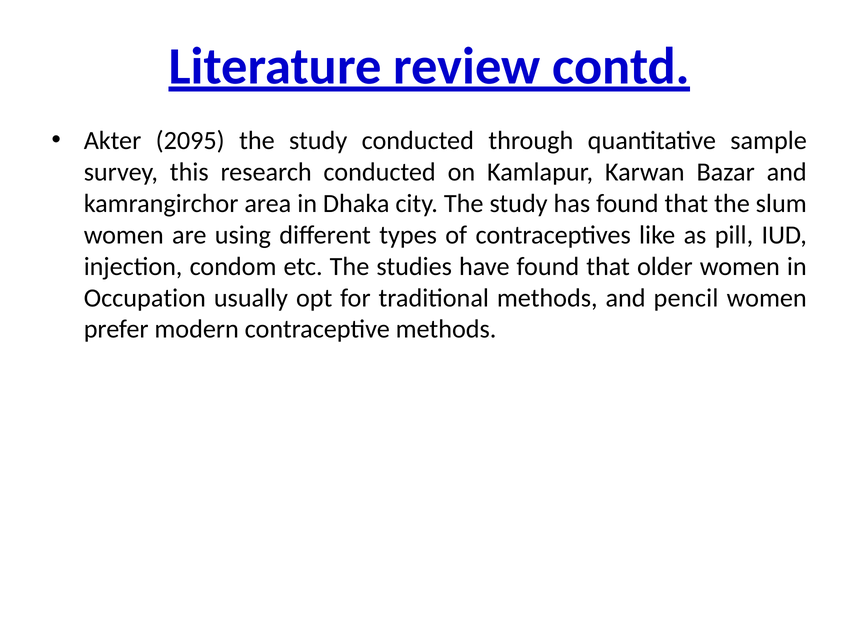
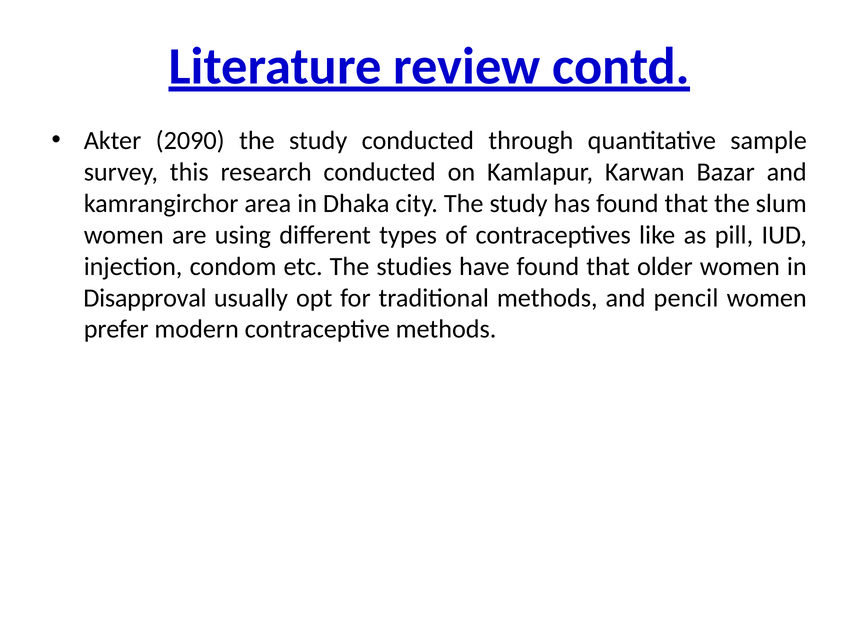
2095: 2095 -> 2090 (190, 141)
Occupation: Occupation -> Disapproval (145, 298)
